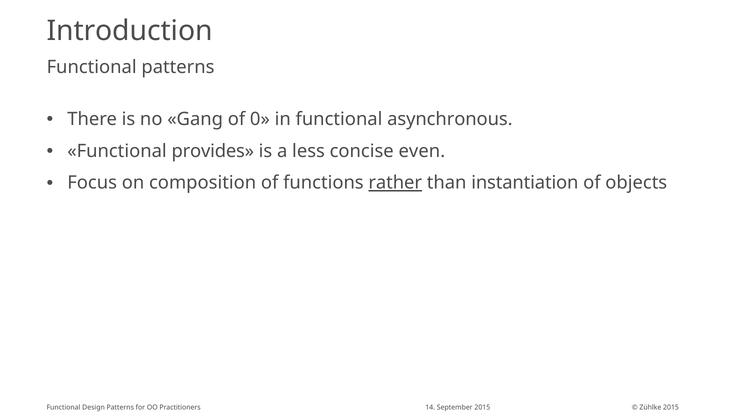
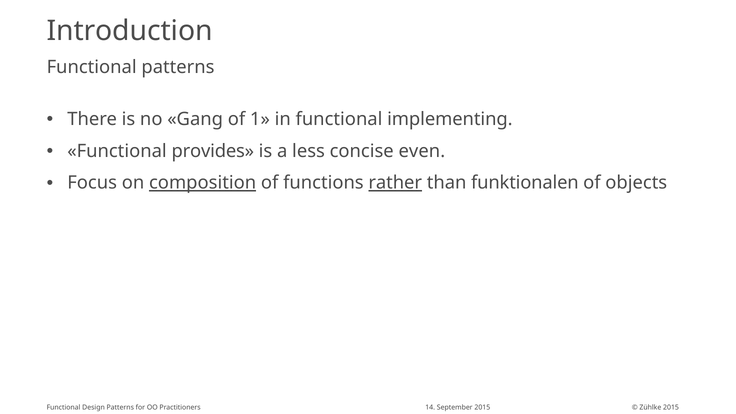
0: 0 -> 1 (260, 119)
asynchronous: asynchronous -> implementing (450, 119)
composition underline: none -> present (203, 183)
instantiation: instantiation -> funktionalen (525, 183)
